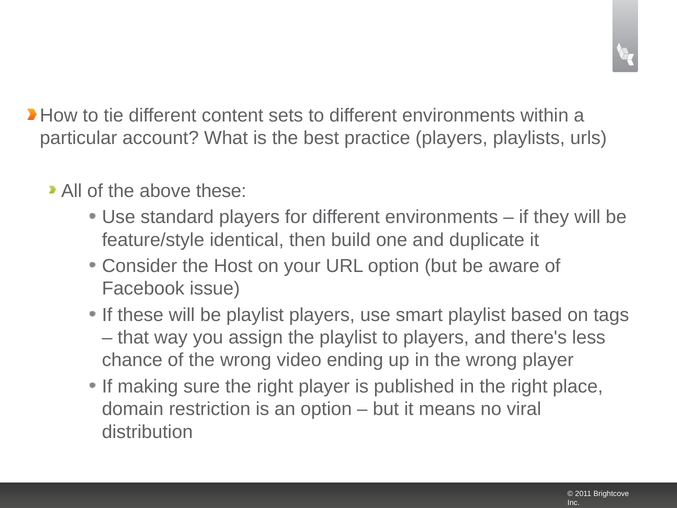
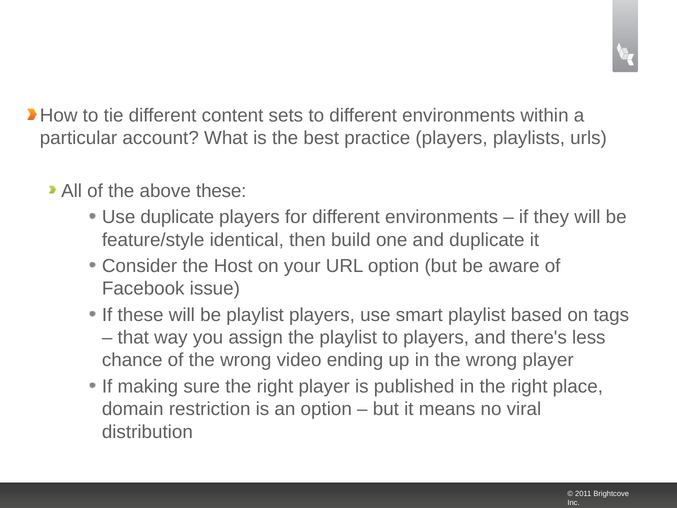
Use standard: standard -> duplicate (177, 217)
